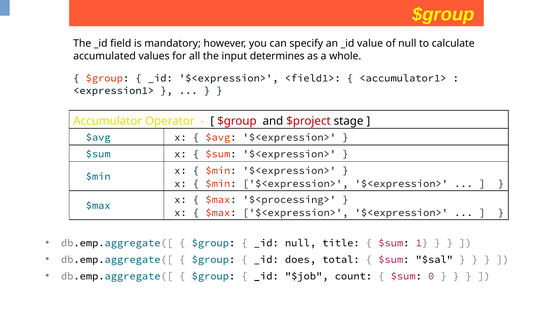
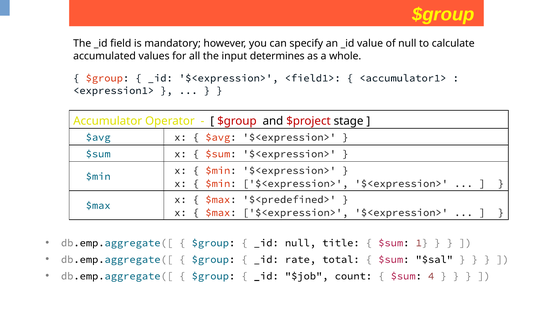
$<processing>: $<processing> -> $<predefined> (289, 200)
does: does -> rate (301, 259)
0: 0 -> 4 (431, 276)
